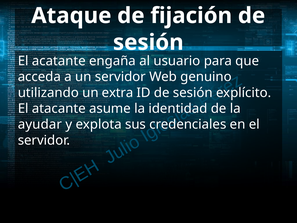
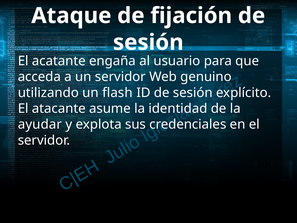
extra: extra -> flash (117, 93)
